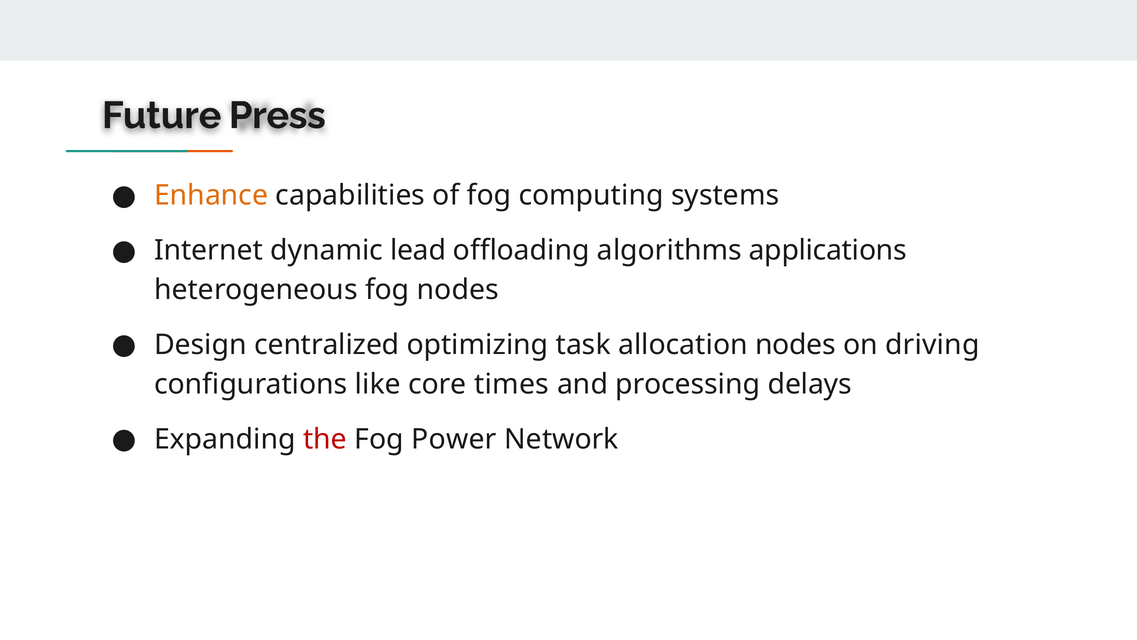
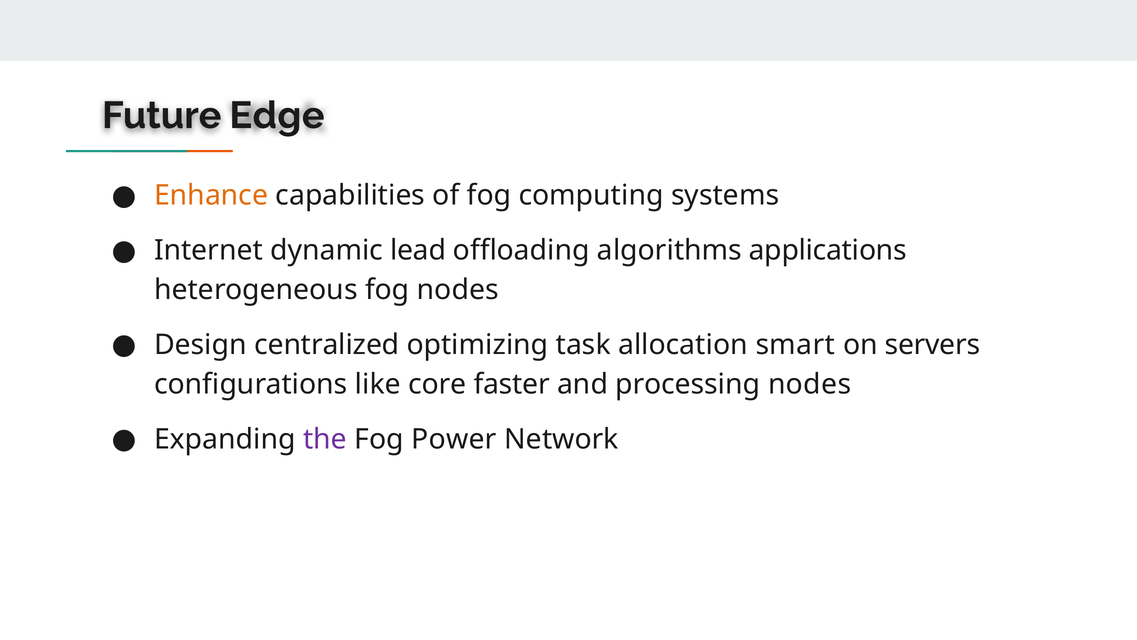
Press: Press -> Edge (277, 115)
allocation nodes: nodes -> smart (795, 345)
driving: driving -> servers (933, 345)
times: times -> faster (512, 384)
processing delays: delays -> nodes (810, 384)
the colour: red -> purple (325, 439)
